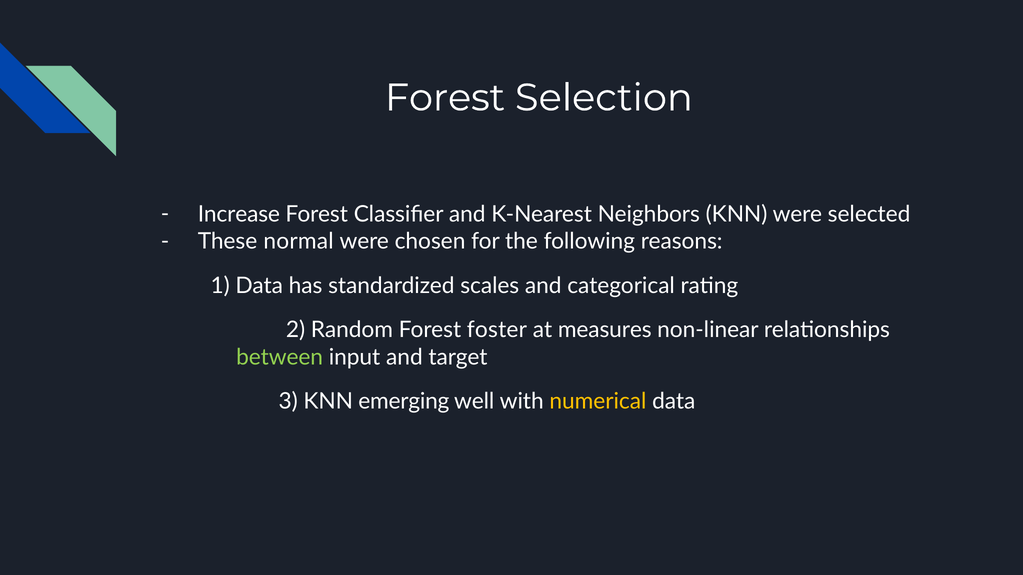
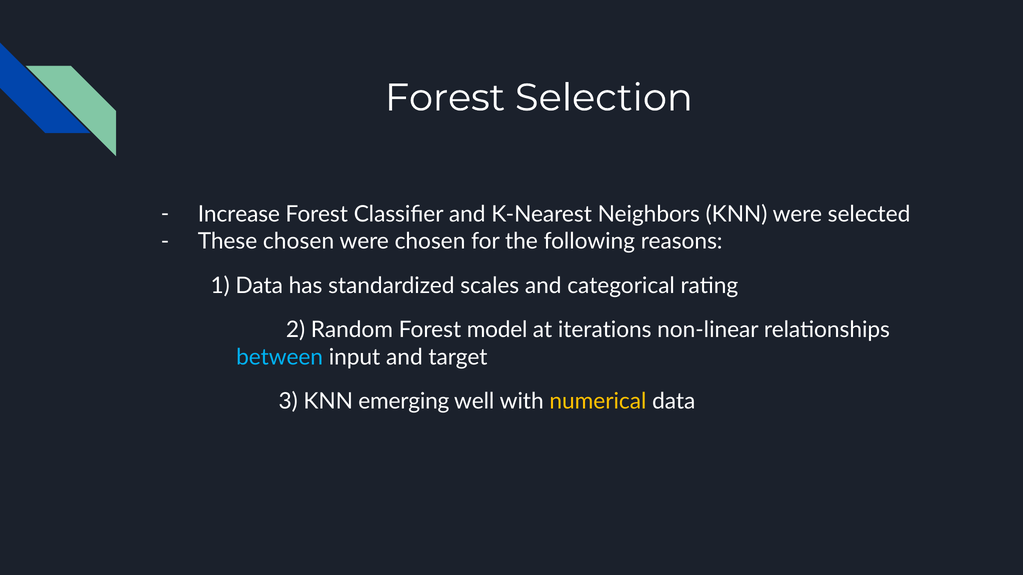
These normal: normal -> chosen (299, 242)
foster: foster -> model (497, 330)
measures: measures -> iterations (605, 330)
between colour: light green -> light blue (280, 357)
